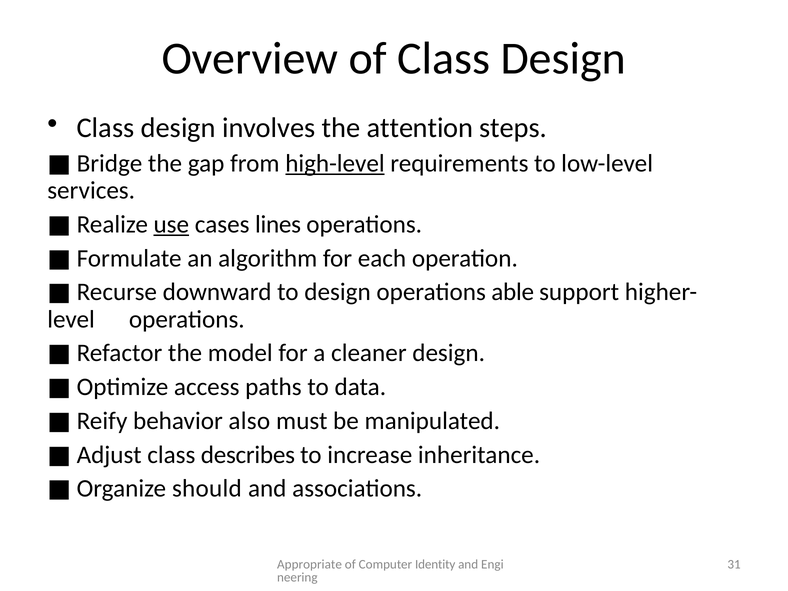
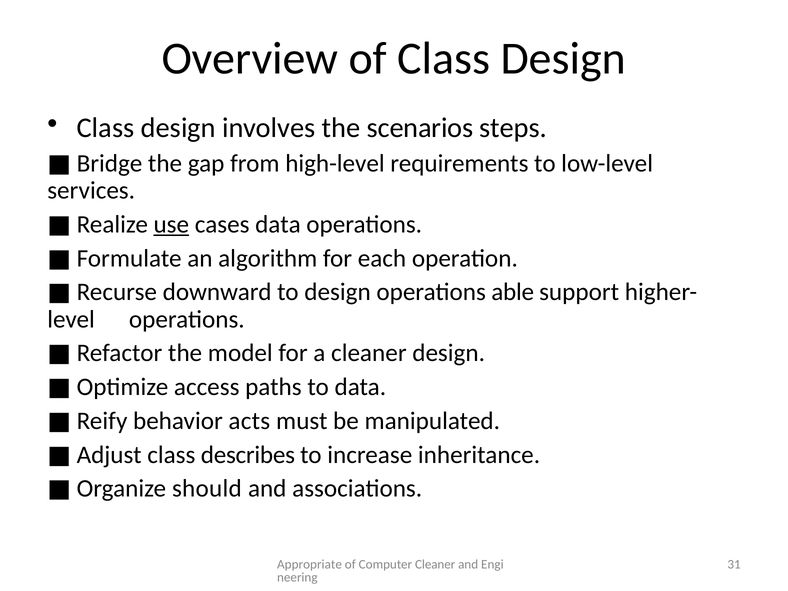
attention: attention -> scenarios (420, 128)
high-level underline: present -> none (335, 163)
cases lines: lines -> data (278, 224)
also: also -> acts (249, 421)
Computer Identity: Identity -> Cleaner (435, 564)
